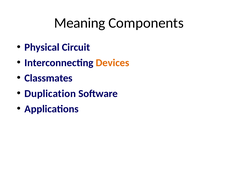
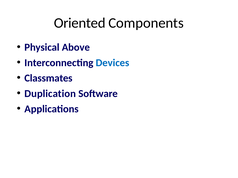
Meaning: Meaning -> Oriented (80, 23)
Circuit: Circuit -> Above (76, 47)
Devices colour: orange -> blue (113, 63)
